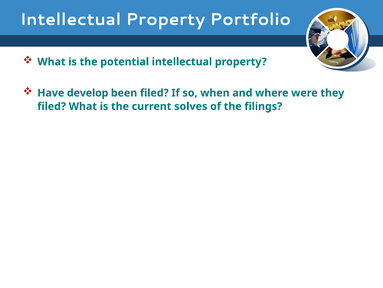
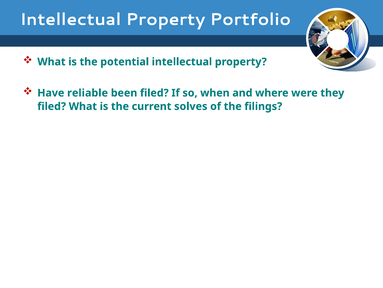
develop: develop -> reliable (88, 93)
